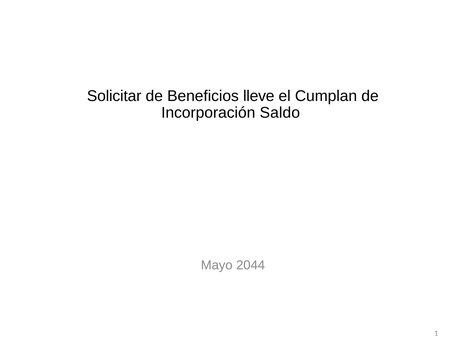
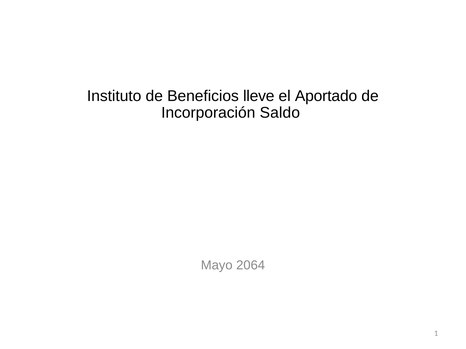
Solicitar: Solicitar -> Instituto (114, 96)
Cumplan: Cumplan -> Aportado (326, 96)
2044: 2044 -> 2064 (251, 266)
